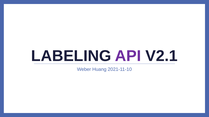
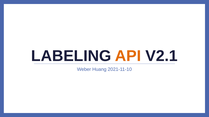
API colour: purple -> orange (128, 56)
